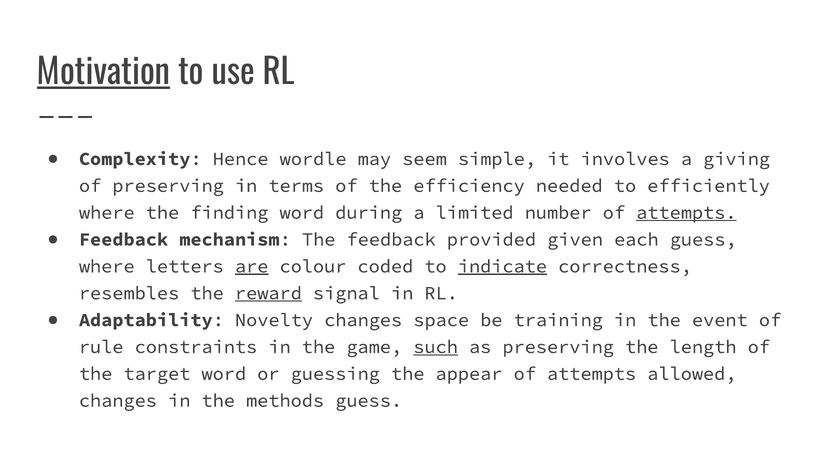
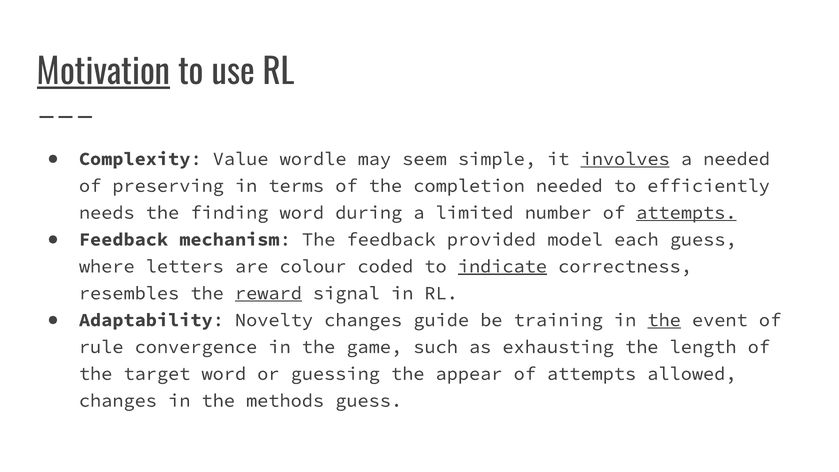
Hence: Hence -> Value (241, 159)
involves underline: none -> present (625, 159)
a giving: giving -> needed (737, 159)
efficiency: efficiency -> completion (469, 186)
where: where -> needs (107, 213)
given: given -> model (575, 239)
are underline: present -> none (252, 266)
space: space -> guide (441, 320)
the underline: none -> present (664, 320)
constraints: constraints -> convergence (196, 347)
such underline: present -> none (436, 347)
as preserving: preserving -> exhausting (558, 347)
